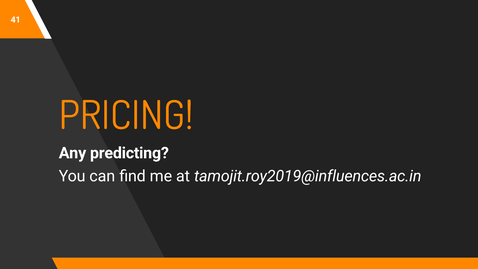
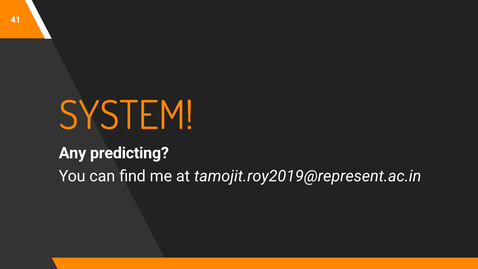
PRICING: PRICING -> SYSTEM (126, 116)
tamojit.roy2019@influences.ac.in: tamojit.roy2019@influences.ac.in -> tamojit.roy2019@represent.ac.in (308, 176)
